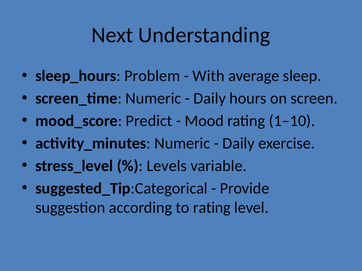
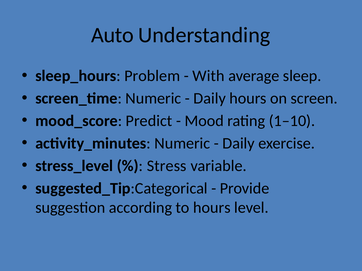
Next: Next -> Auto (112, 35)
Levels: Levels -> Stress (167, 166)
to rating: rating -> hours (212, 208)
